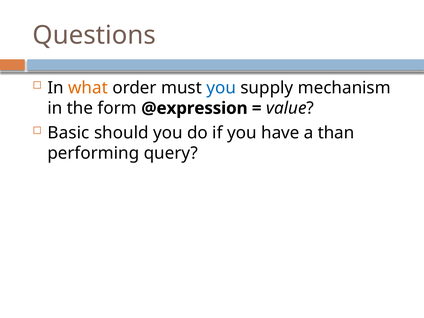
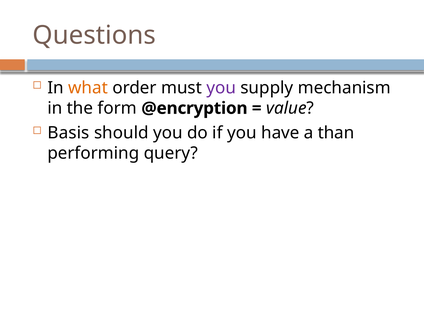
you colour: blue -> purple (221, 88)
@expression: @expression -> @encryption (194, 108)
Basic: Basic -> Basis (68, 133)
